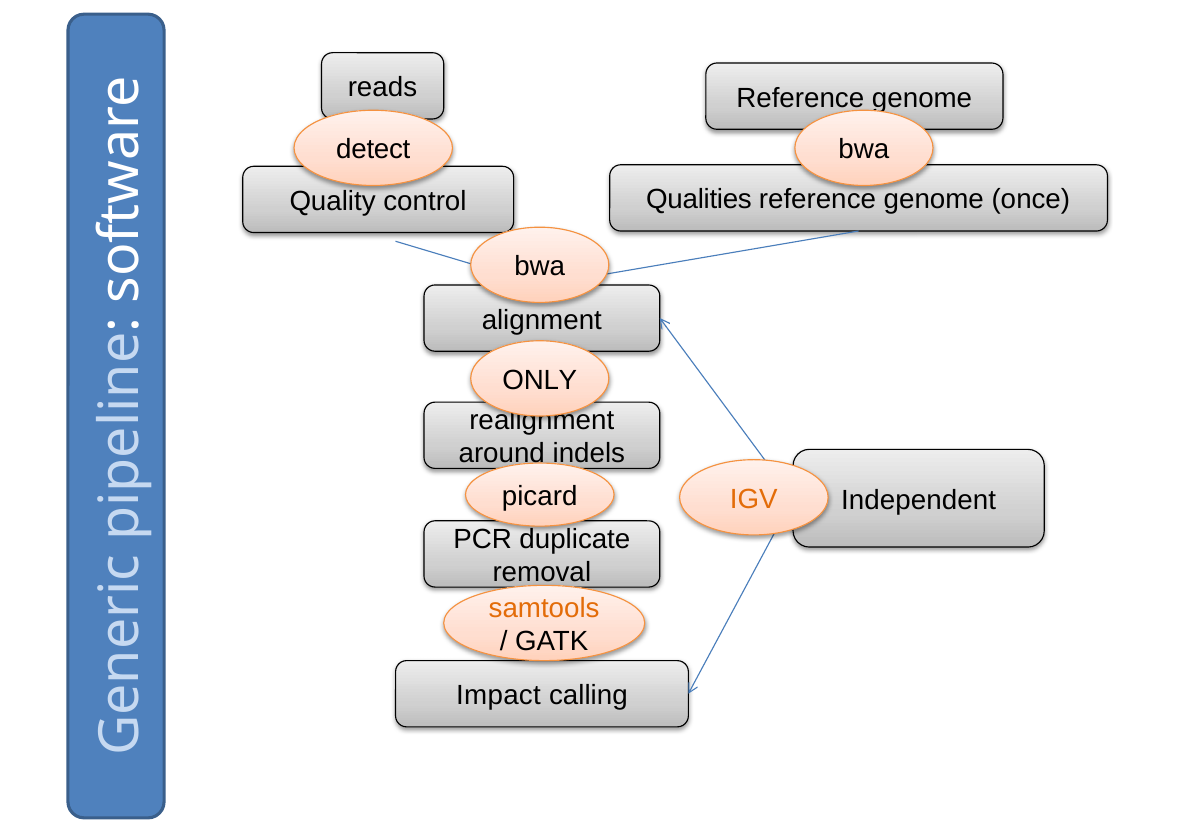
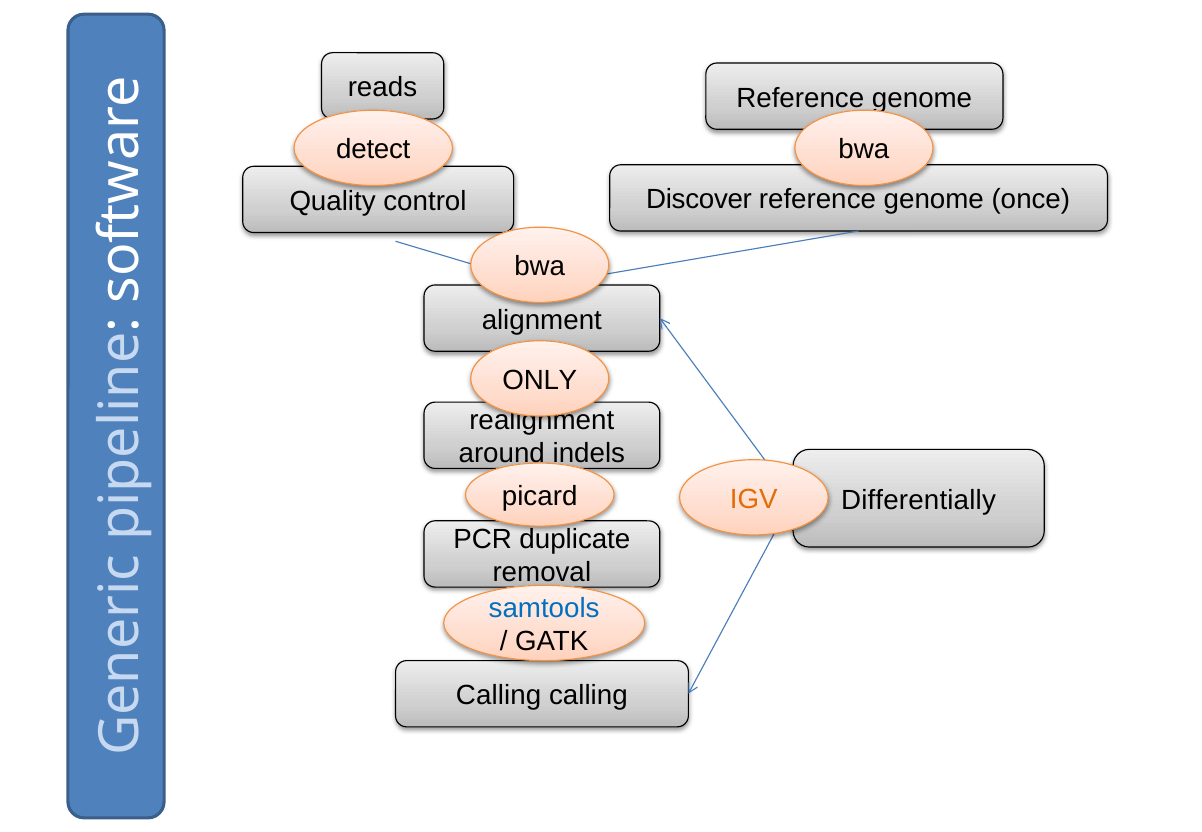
Qualities: Qualities -> Discover (699, 200)
Independent: Independent -> Differentially (918, 500)
samtools colour: orange -> blue (544, 608)
Impact: Impact -> Calling (499, 696)
